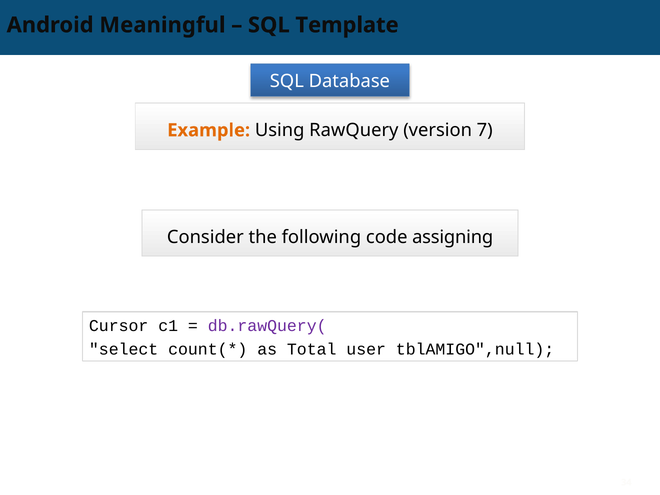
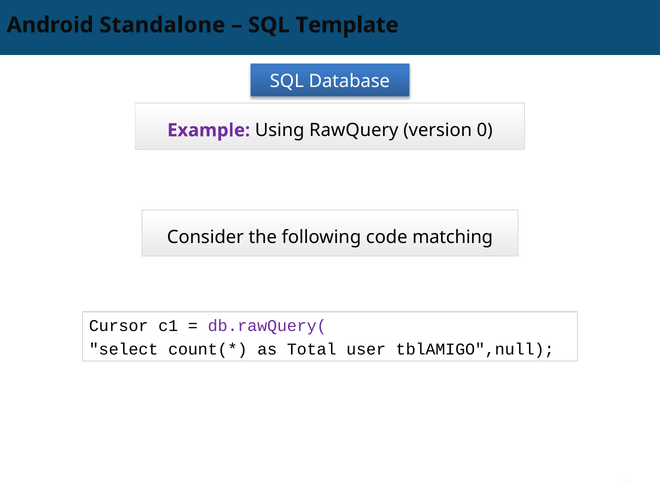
Meaningful: Meaningful -> Standalone (162, 25)
Example colour: orange -> purple (209, 130)
7: 7 -> 0 (485, 130)
assigning: assigning -> matching (453, 237)
